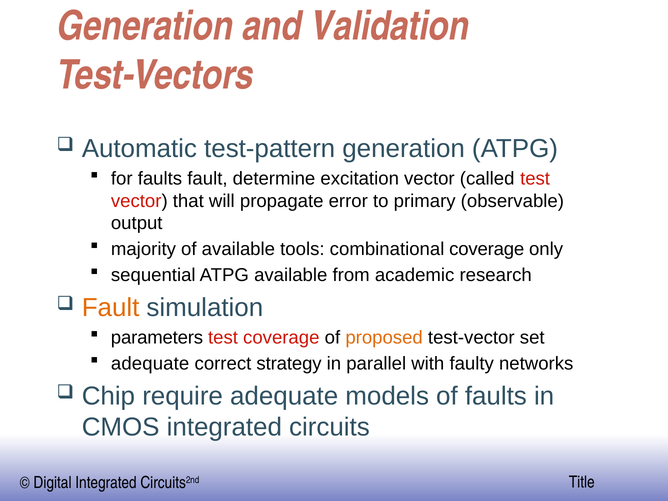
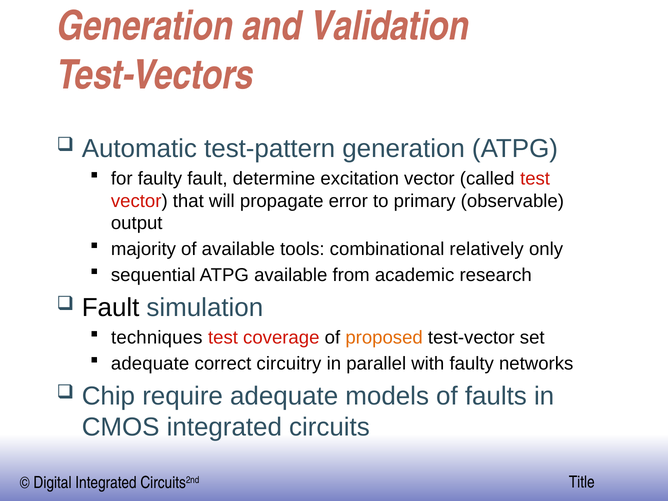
for faults: faults -> faulty (160, 179)
combinational coverage: coverage -> relatively (487, 249)
Fault colour: orange -> black (111, 308)
parameters: parameters -> techniques (157, 337)
strategy: strategy -> circuitry (289, 363)
